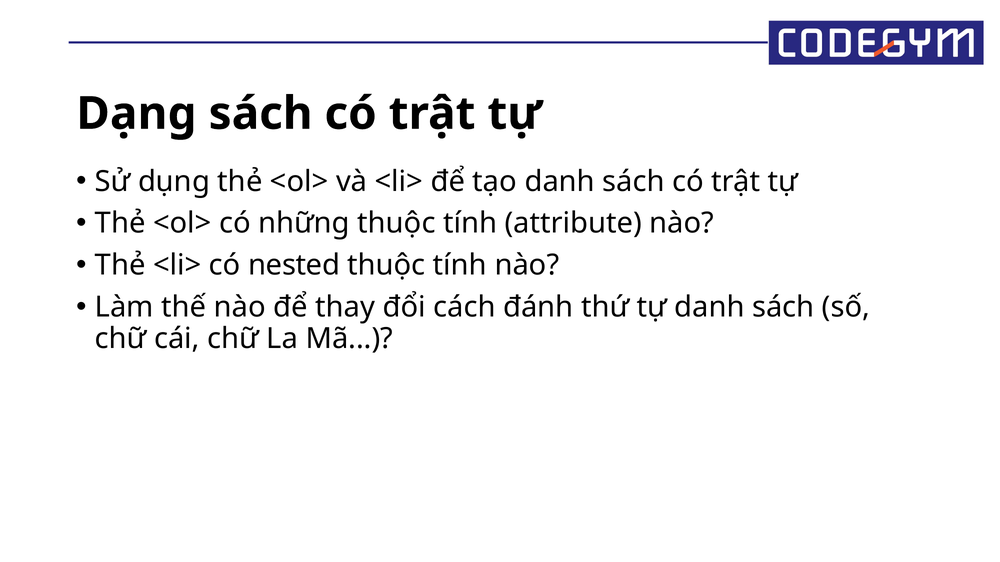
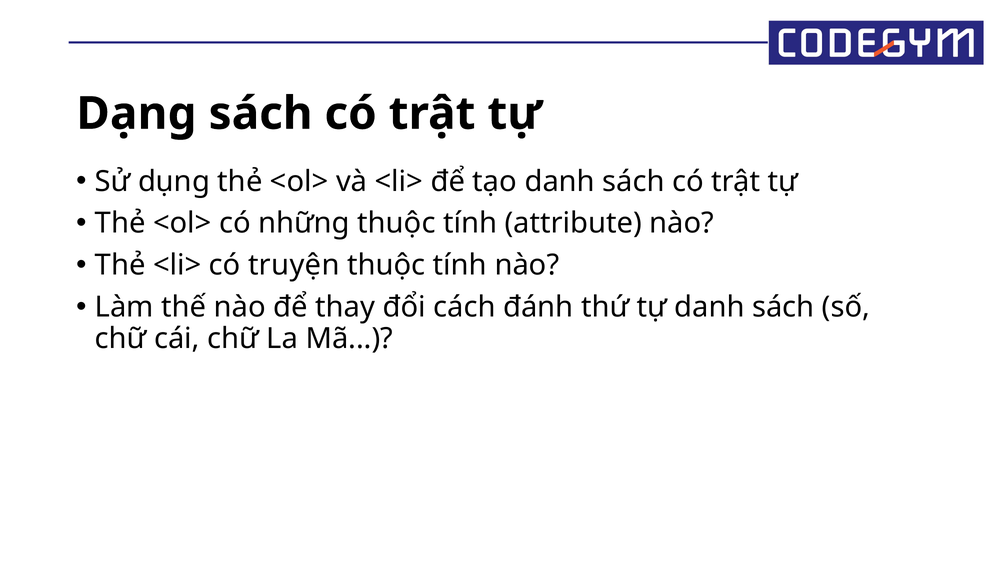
nested: nested -> truyện (294, 265)
